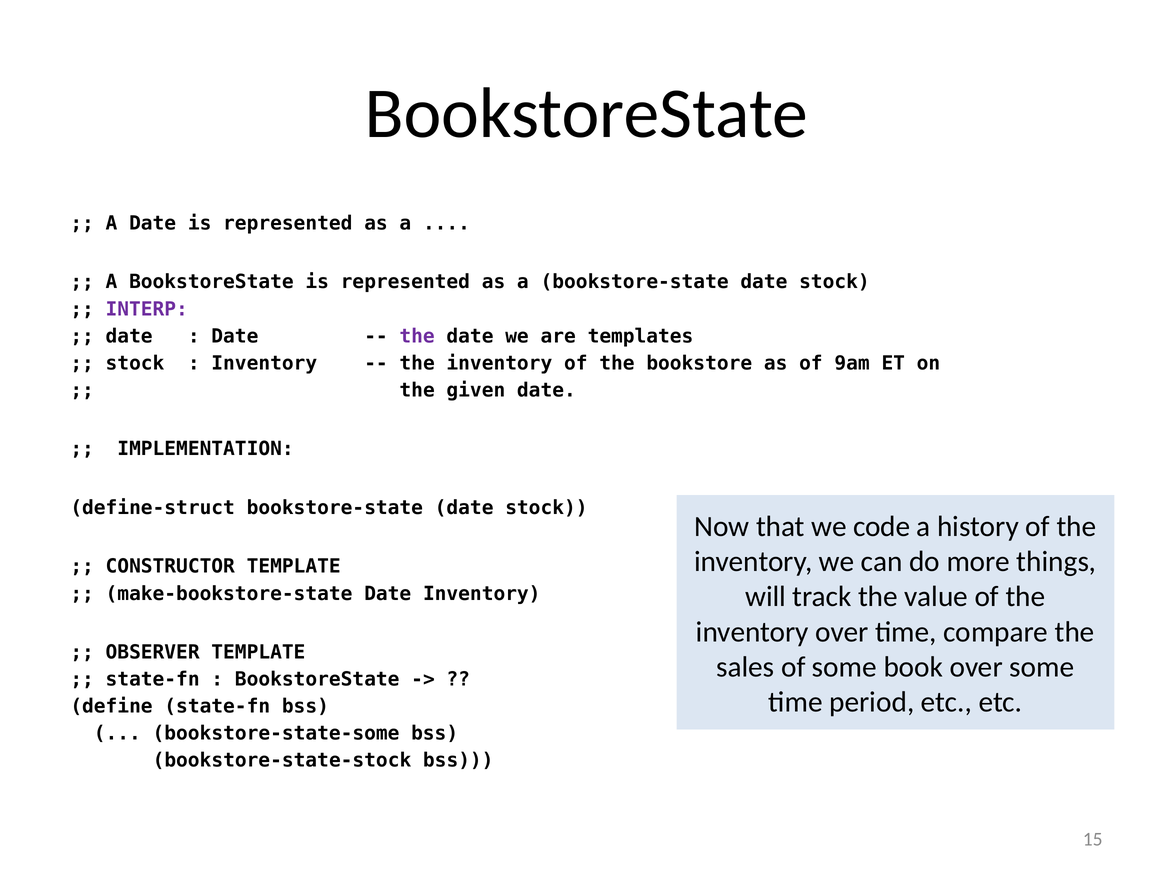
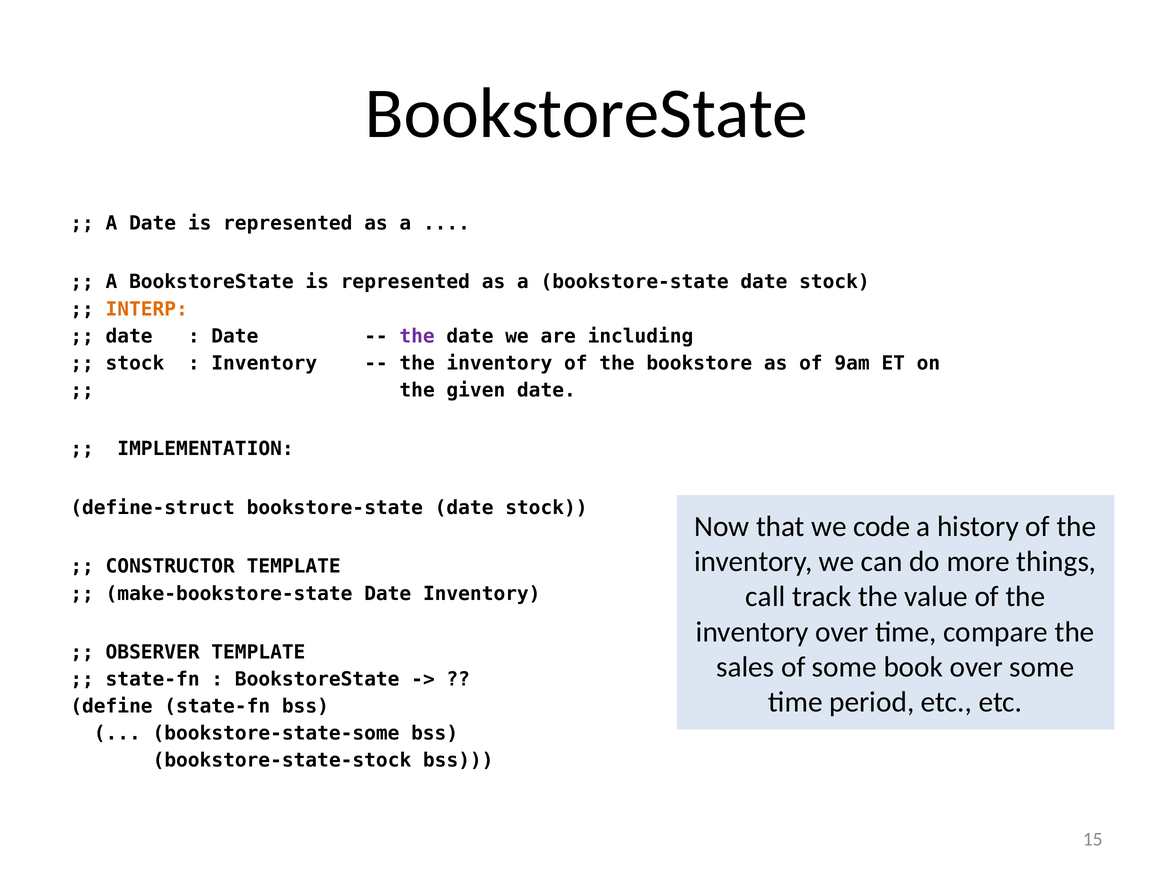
INTERP colour: purple -> orange (147, 309)
templates: templates -> including (640, 336)
will: will -> call (765, 597)
